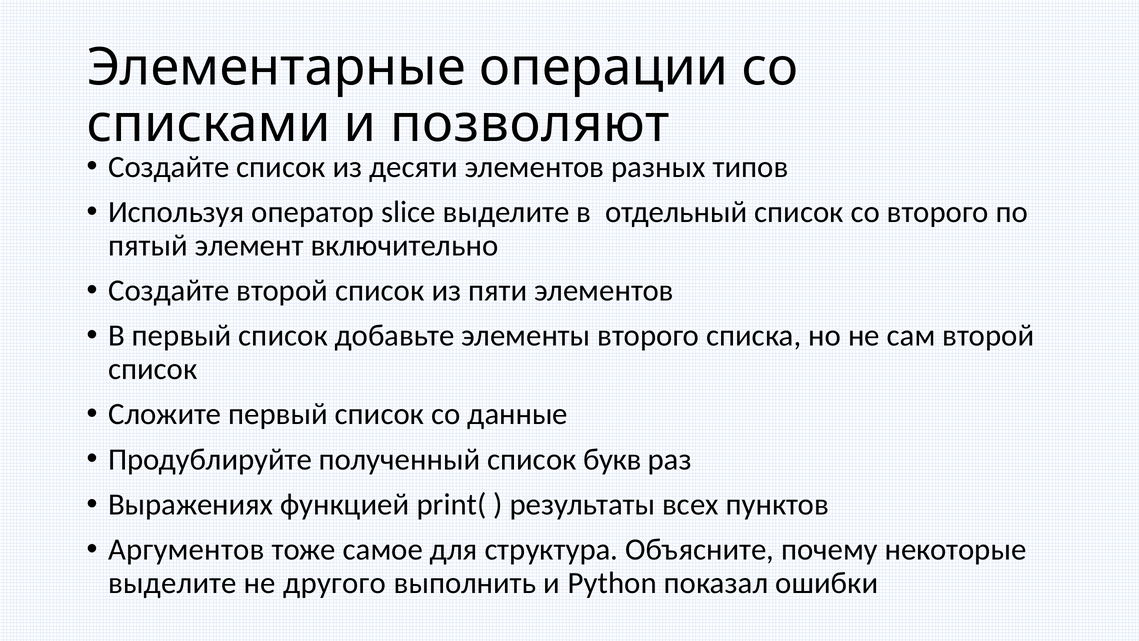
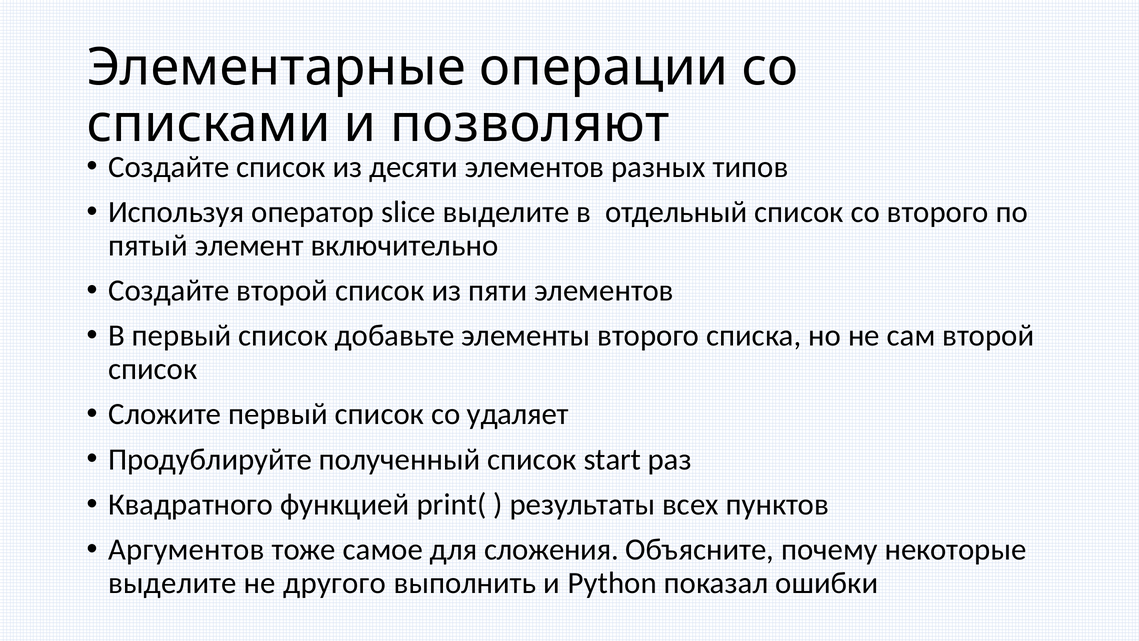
данные: данные -> удаляет (518, 414)
букв: букв -> start (612, 459)
Выражениях: Выражениях -> Квадратного (191, 504)
структура: структура -> сложения (551, 550)
